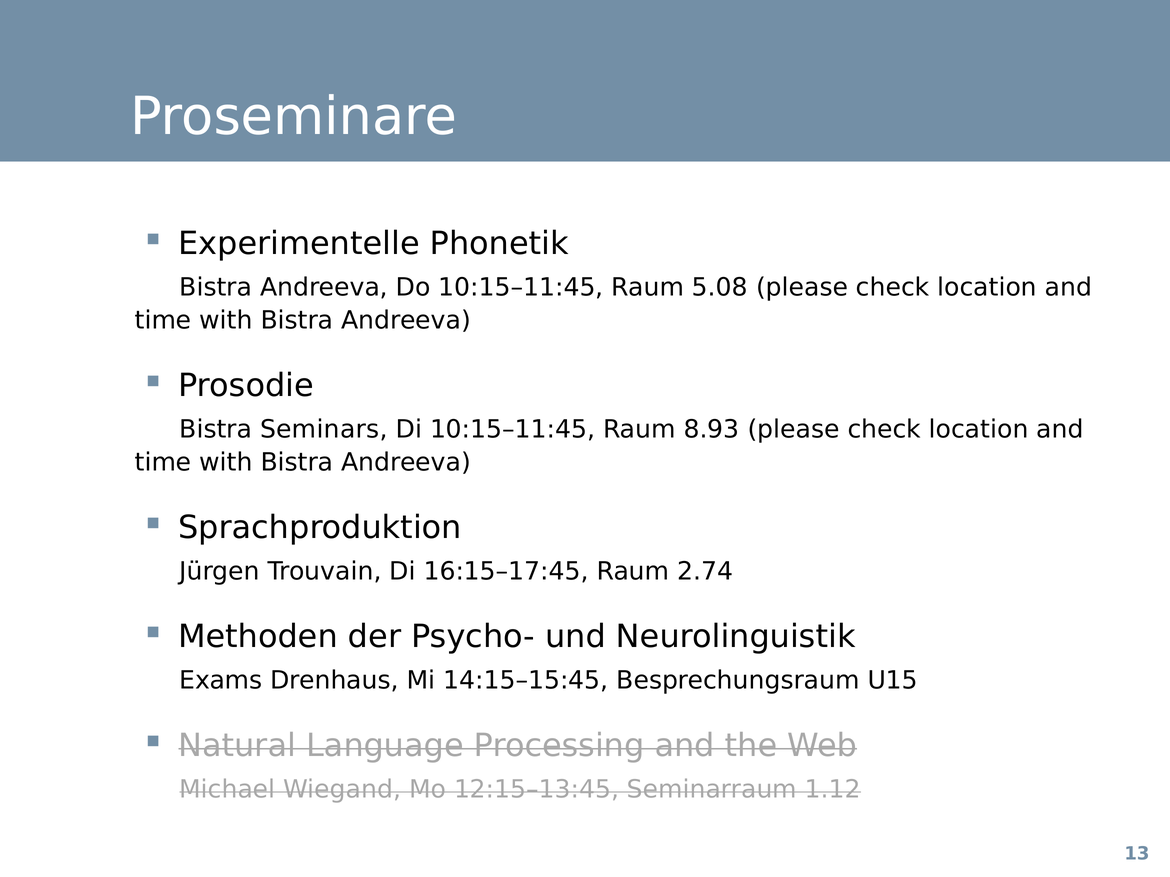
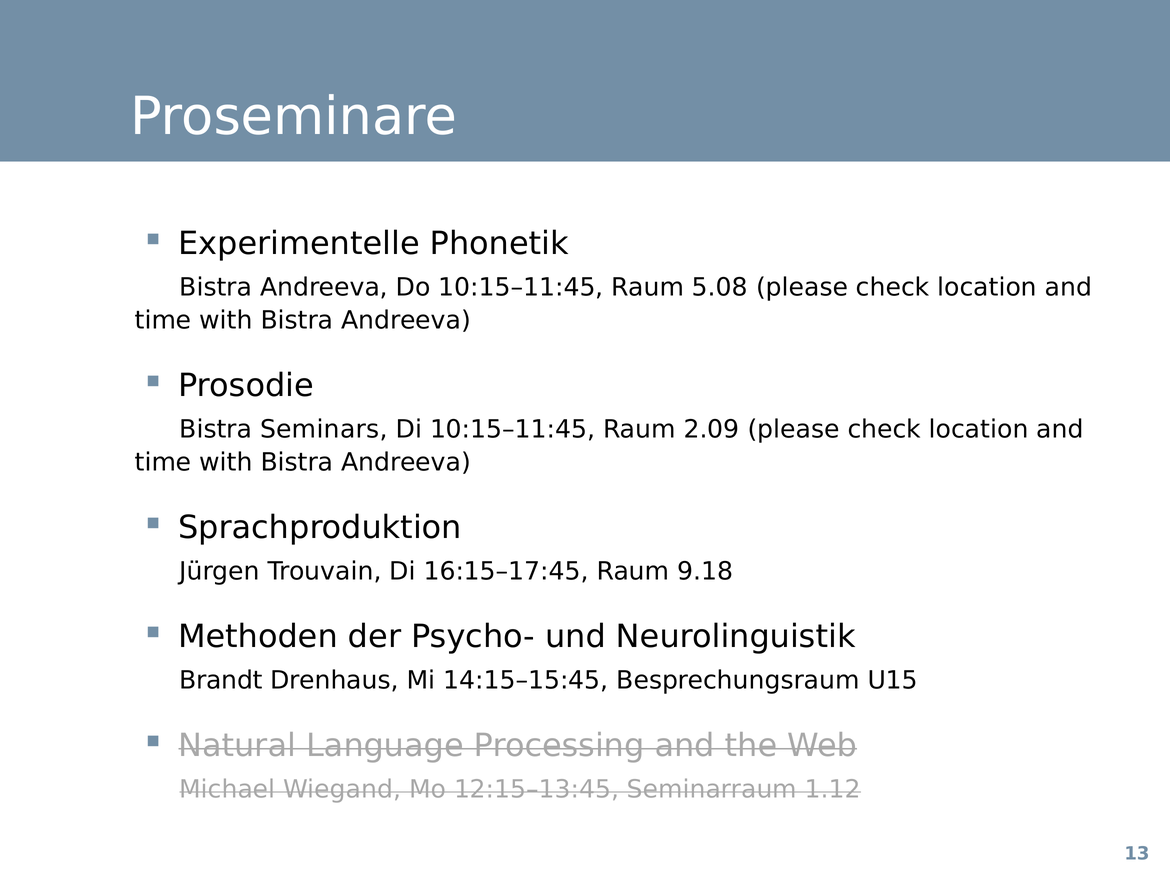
8.93: 8.93 -> 2.09 (711, 430)
2.74: 2.74 -> 9.18 (705, 572)
Exams: Exams -> Brandt (221, 681)
